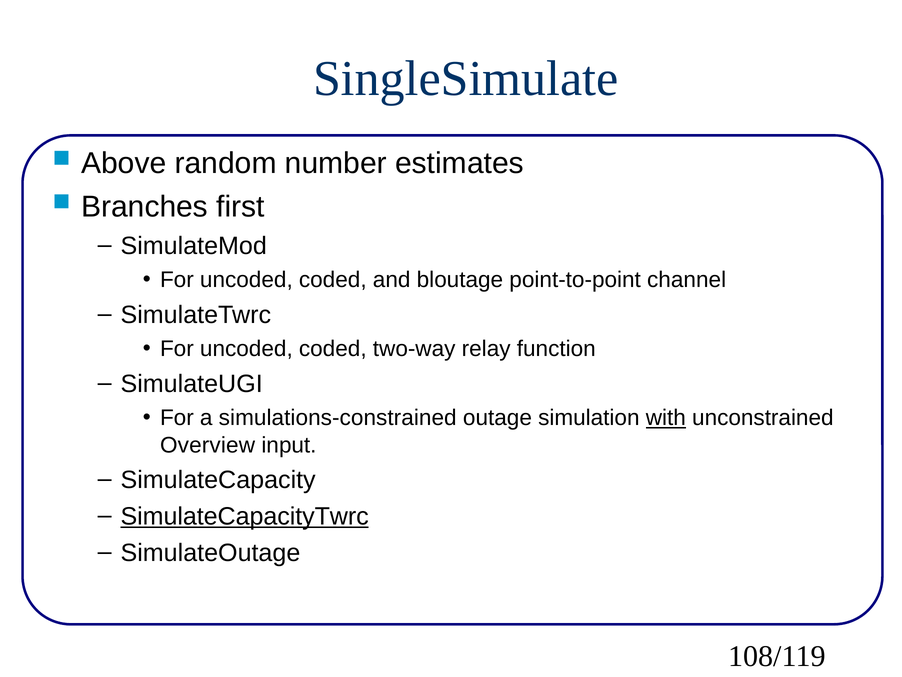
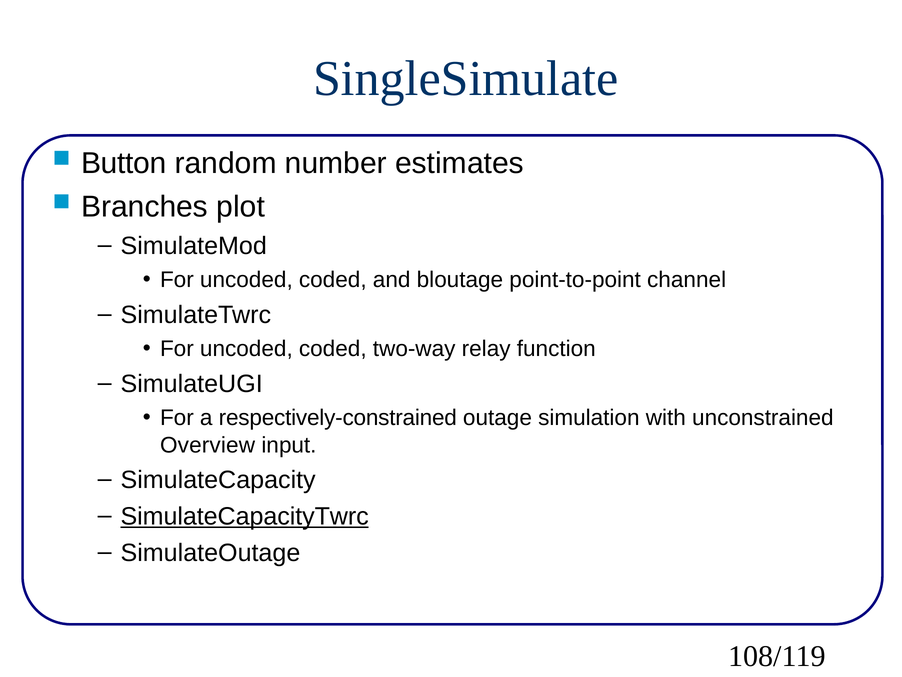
Above: Above -> Button (124, 163)
first: first -> plot (241, 207)
simulations-constrained: simulations-constrained -> respectively-constrained (338, 418)
with underline: present -> none (666, 418)
